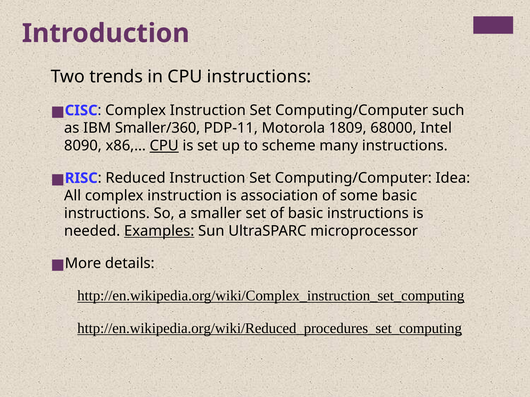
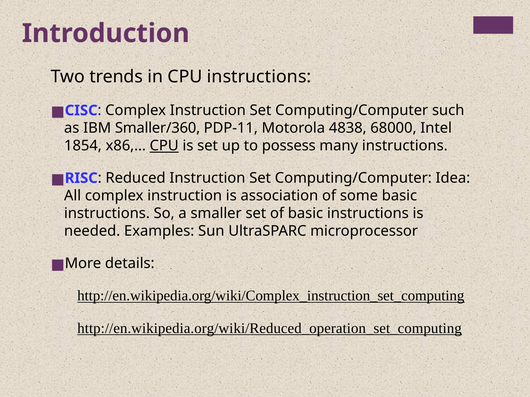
1809: 1809 -> 4838 (348, 128)
8090: 8090 -> 1854 (83, 146)
scheme: scheme -> possess (289, 146)
Examples underline: present -> none (159, 231)
http://en.wikipedia.org/wiki/Reduced_procedures_set_computing: http://en.wikipedia.org/wiki/Reduced_procedures_set_computing -> http://en.wikipedia.org/wiki/Reduced_operation_set_computing (270, 329)
